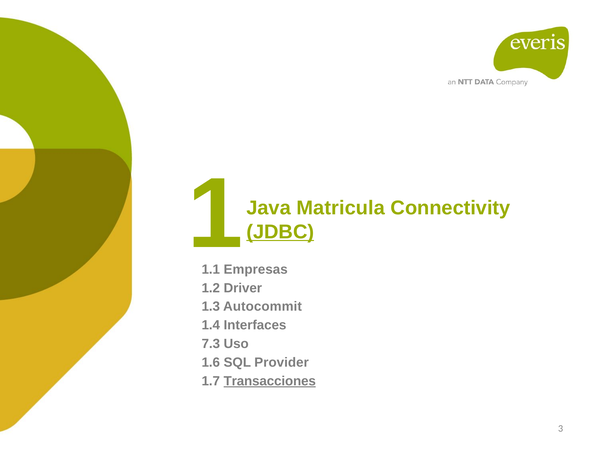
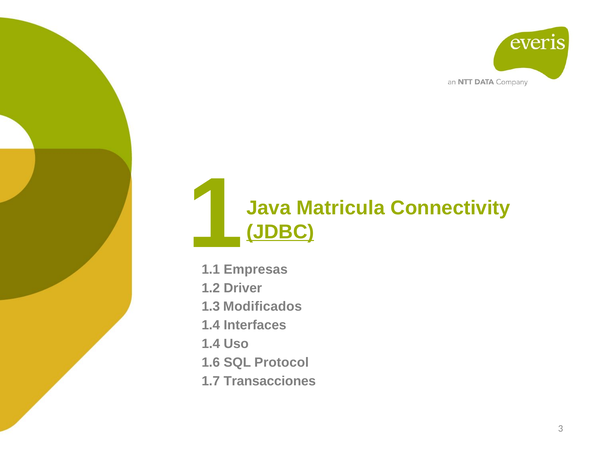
Autocommit: Autocommit -> Modificados (263, 307)
7.3: 7.3 -> 1.4 (211, 344)
Provider: Provider -> Protocol (282, 363)
Transacciones underline: present -> none (270, 381)
